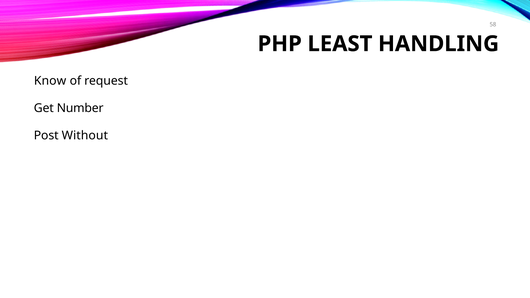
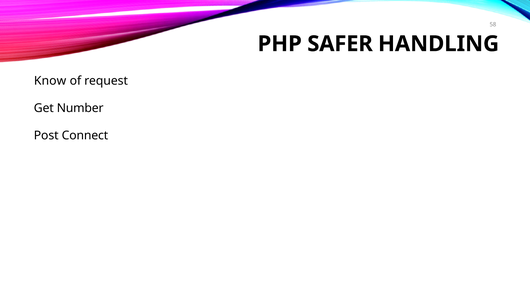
LEAST: LEAST -> SAFER (340, 44)
Without: Without -> Connect (85, 136)
